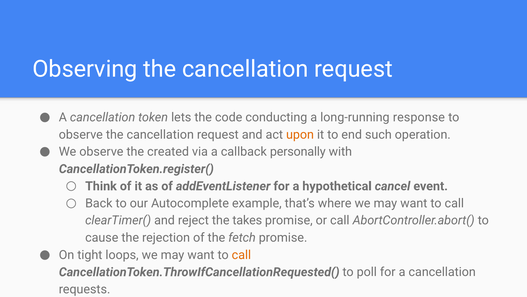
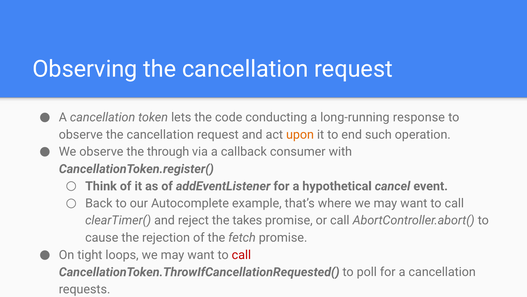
created: created -> through (168, 151)
personally: personally -> consumer (298, 151)
call colour: orange -> red (241, 254)
